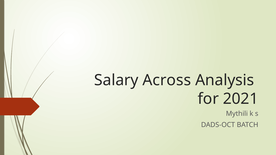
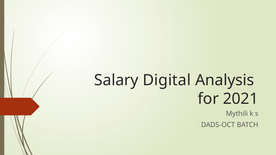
Across: Across -> Digital (167, 80)
